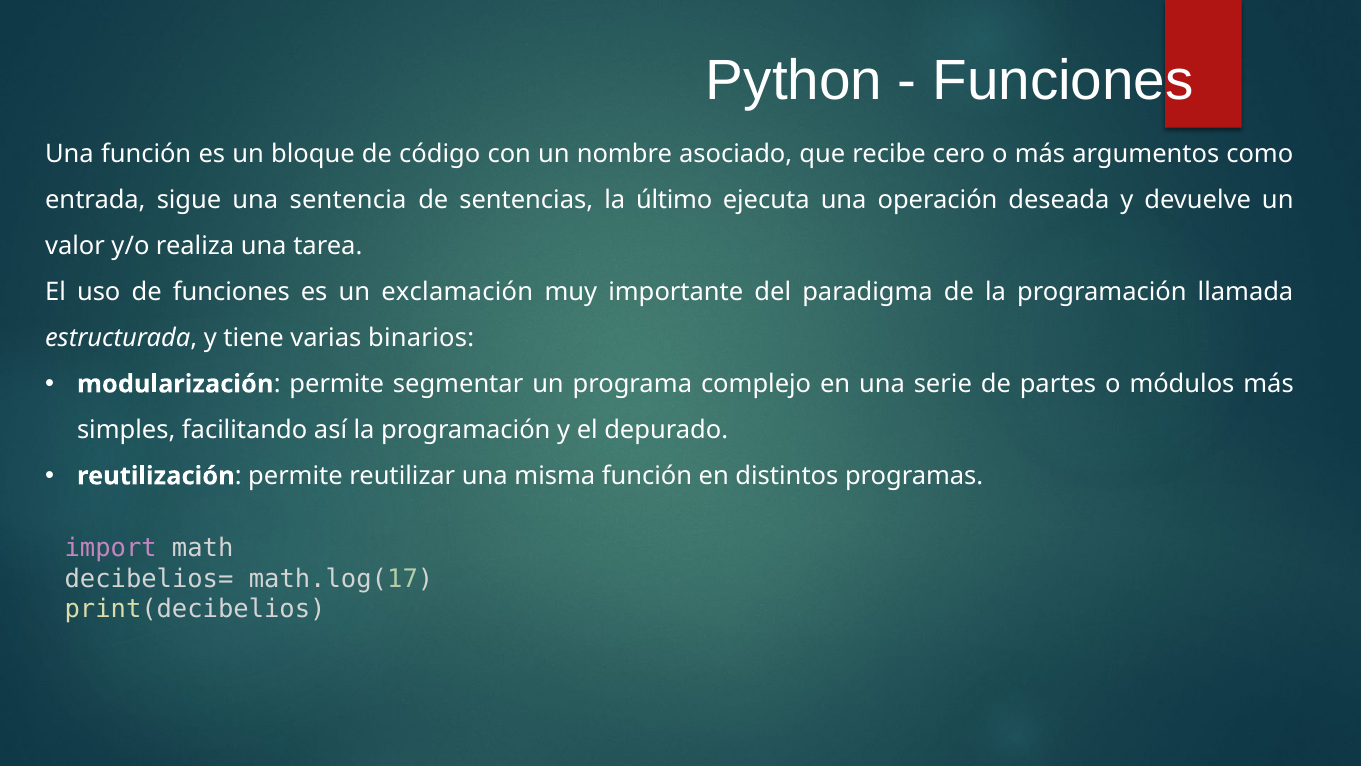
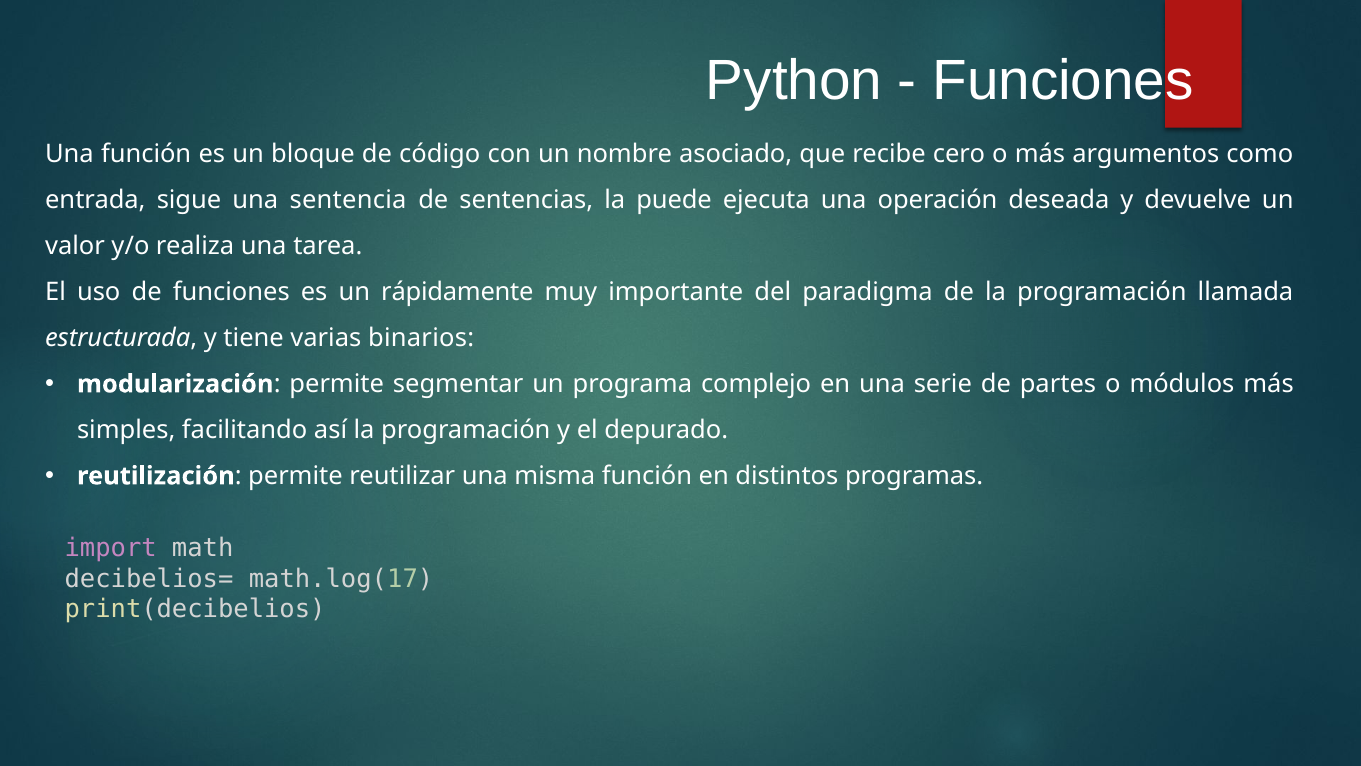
último: último -> puede (674, 200)
exclamación: exclamación -> rápidamente (457, 292)
